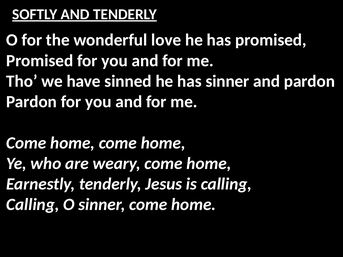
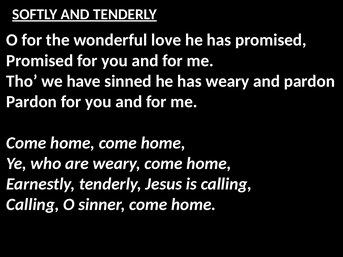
has sinner: sinner -> weary (227, 81)
